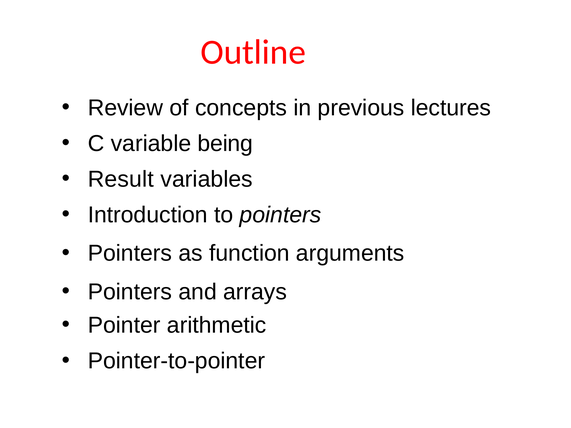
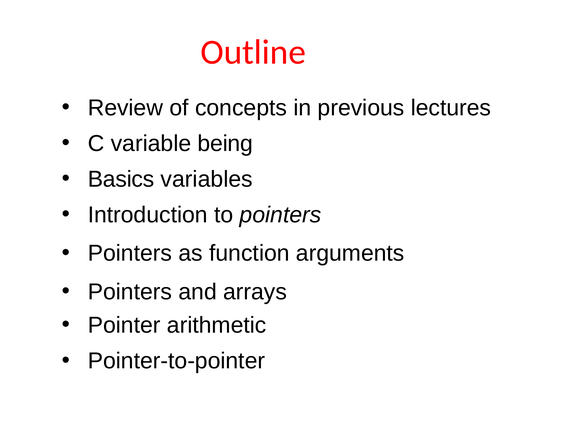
Result: Result -> Basics (121, 179)
